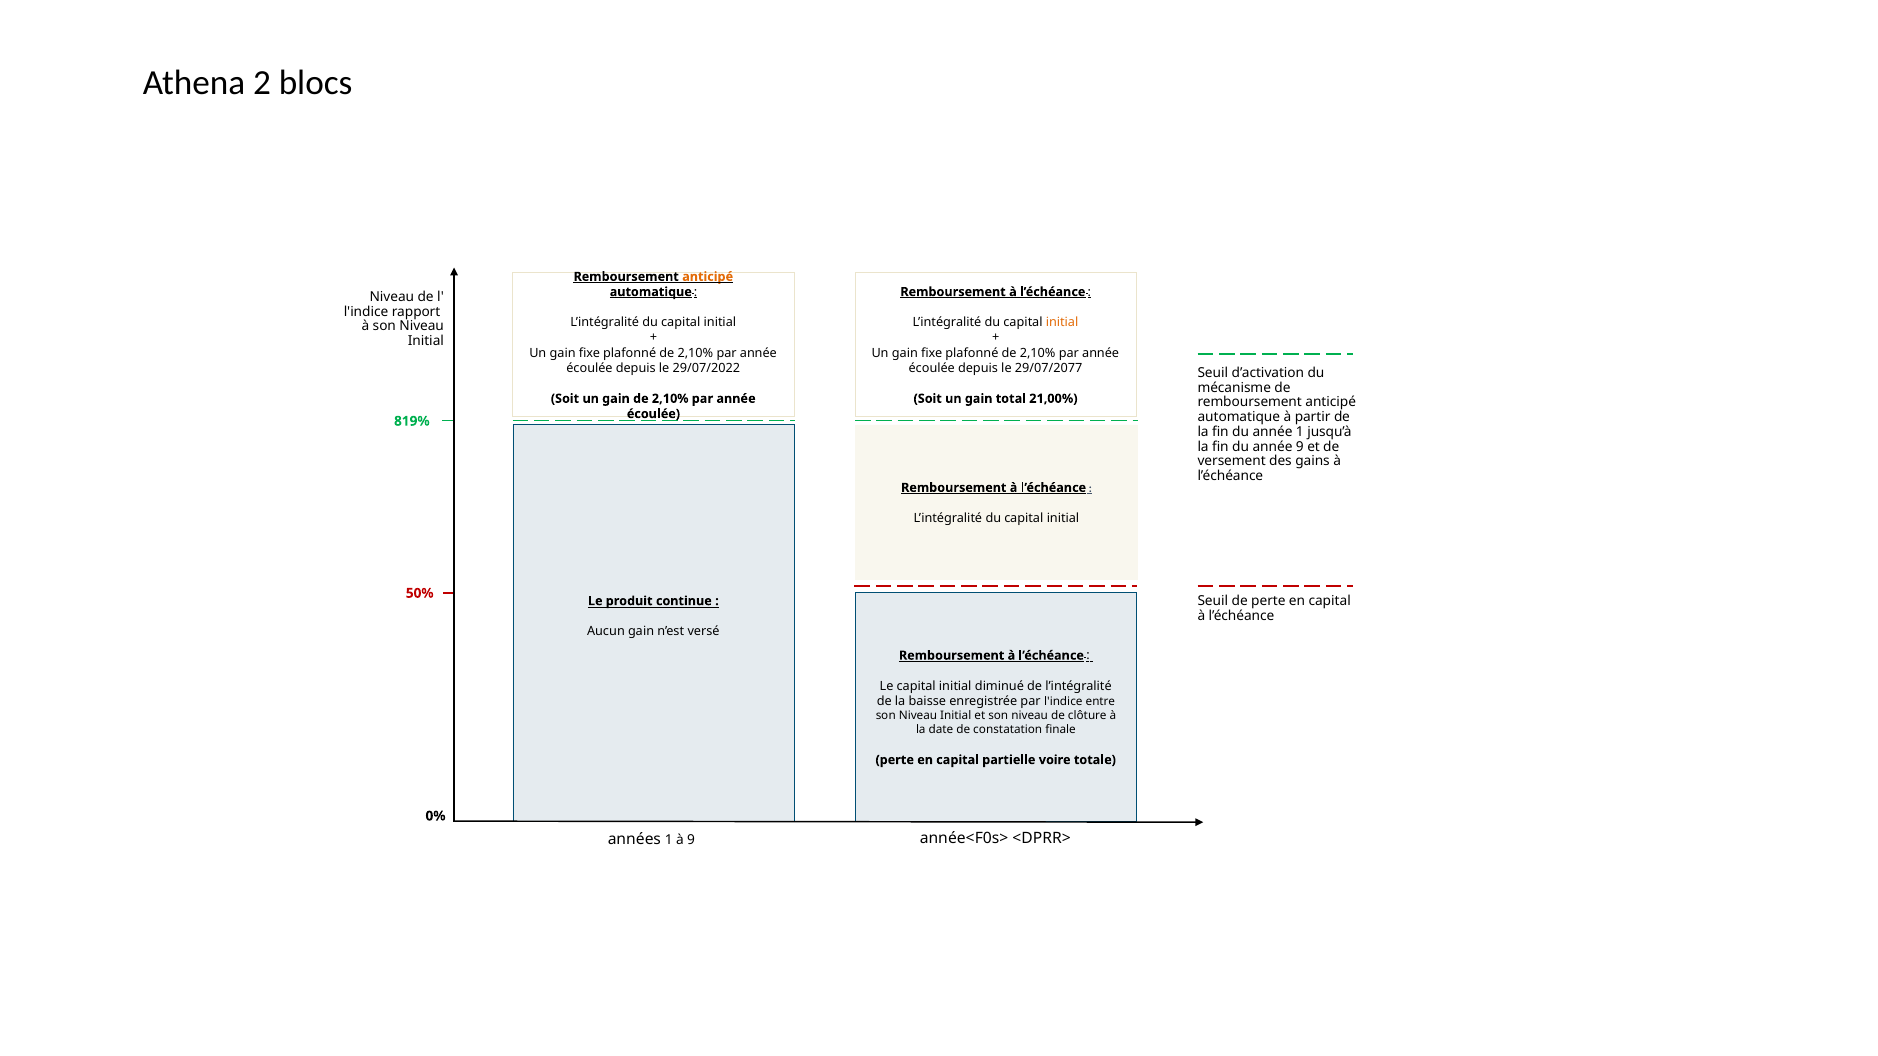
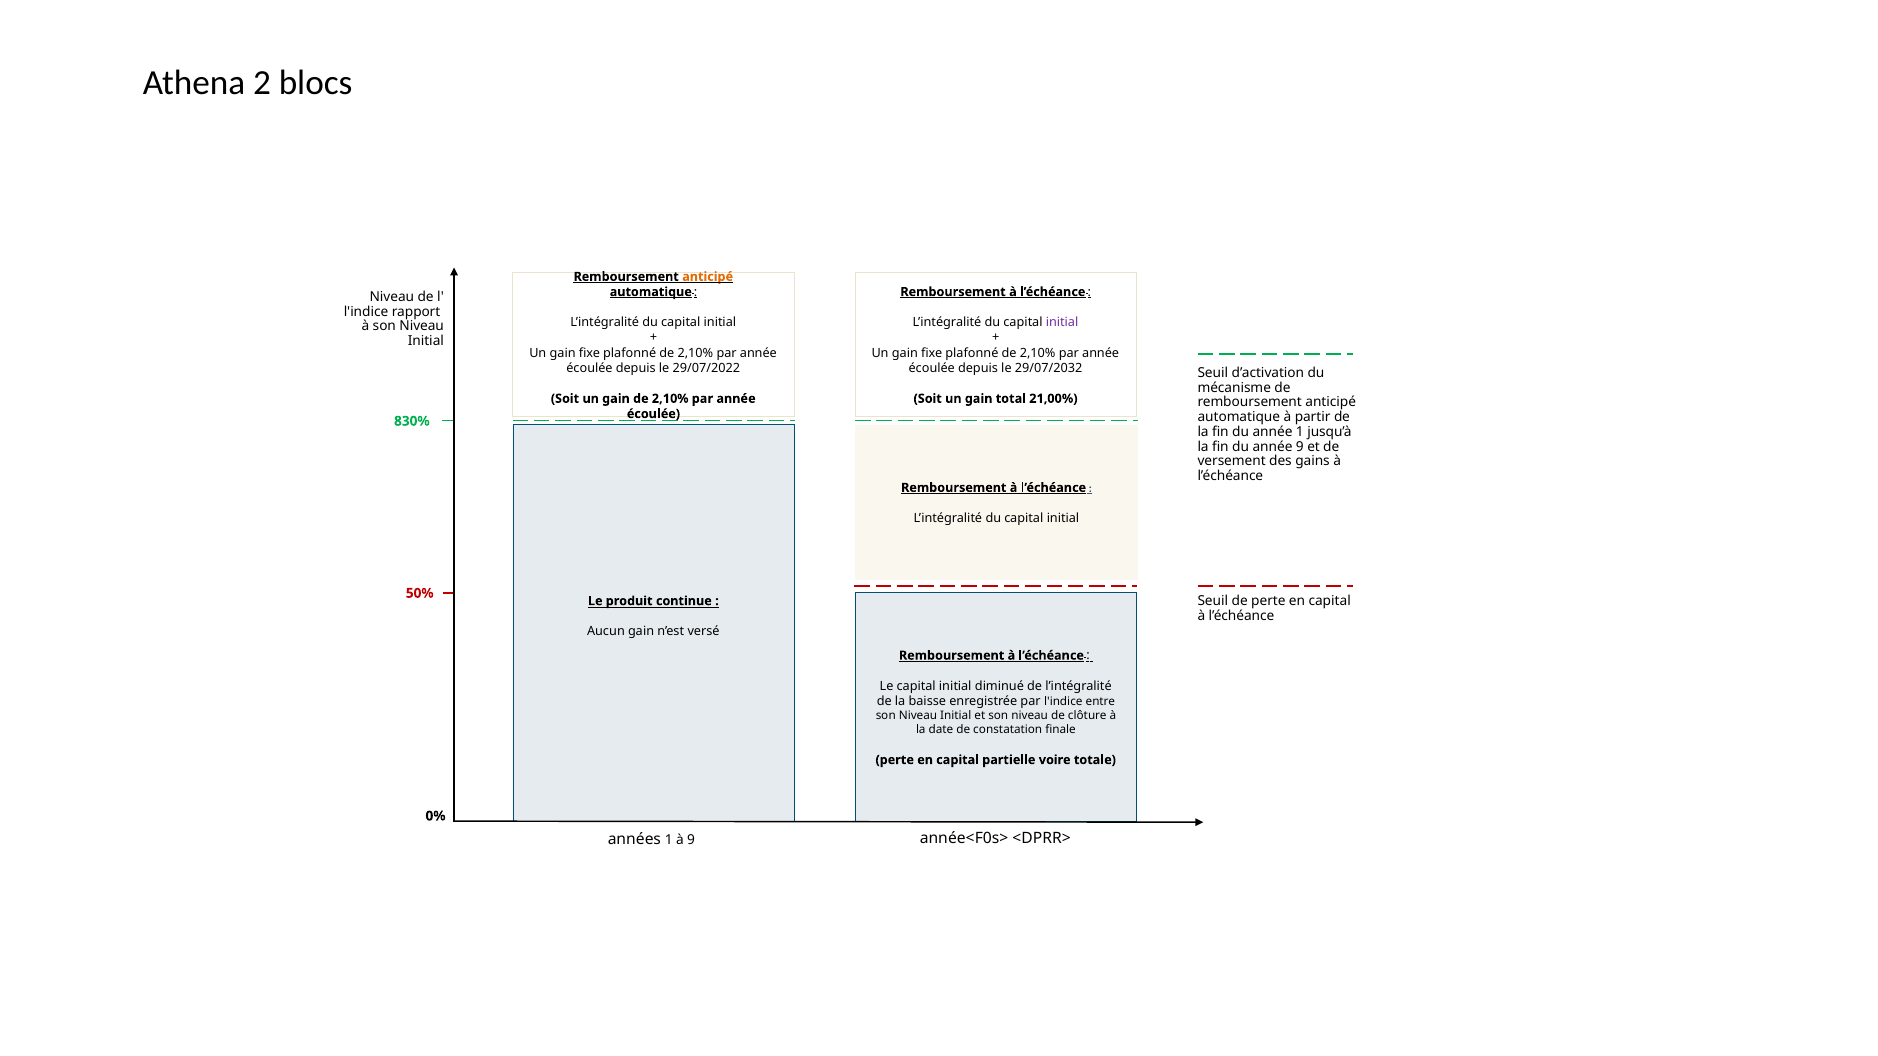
initial colour: orange -> purple (1062, 322)
29/07/2077: 29/07/2077 -> 29/07/2032 (1049, 368)
819%: 819% -> 830% (412, 421)
